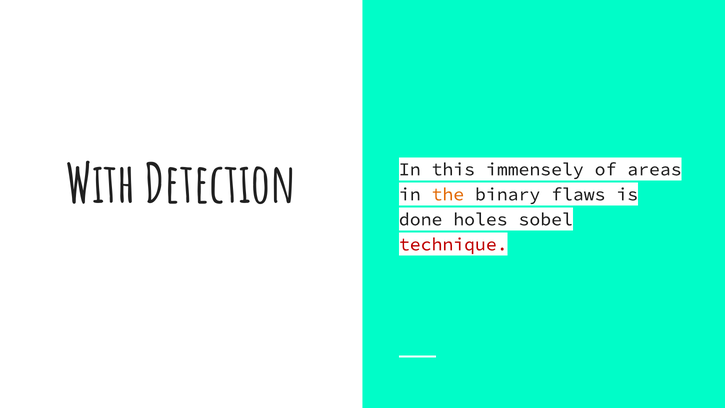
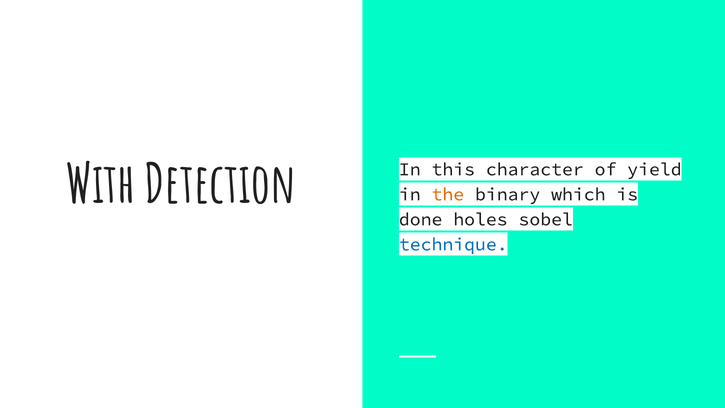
immensely: immensely -> character (535, 169)
areas: areas -> yield (654, 169)
flaws: flaws -> which (578, 194)
technique colour: red -> blue (453, 244)
